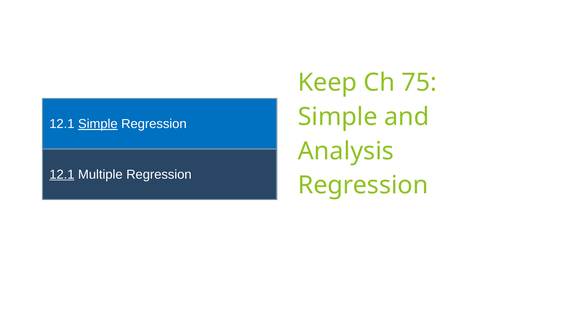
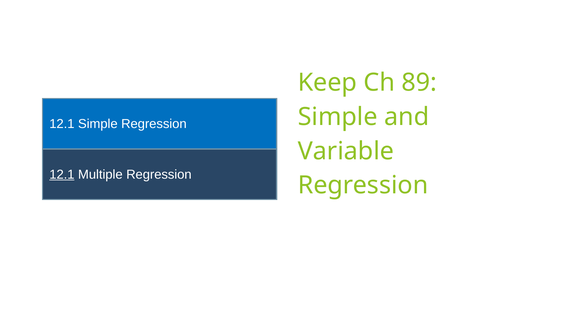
75: 75 -> 89 (419, 83)
Simple underline: present -> none (98, 124)
Analysis: Analysis -> Variable (346, 151)
